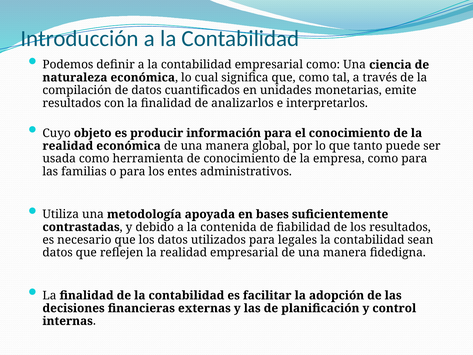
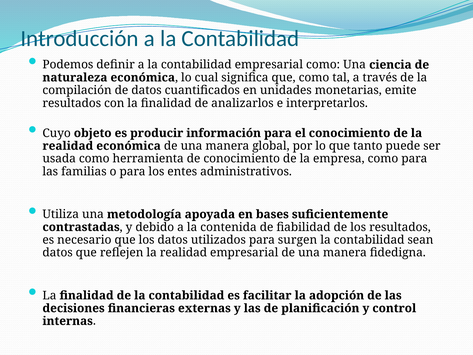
legales: legales -> surgen (298, 240)
